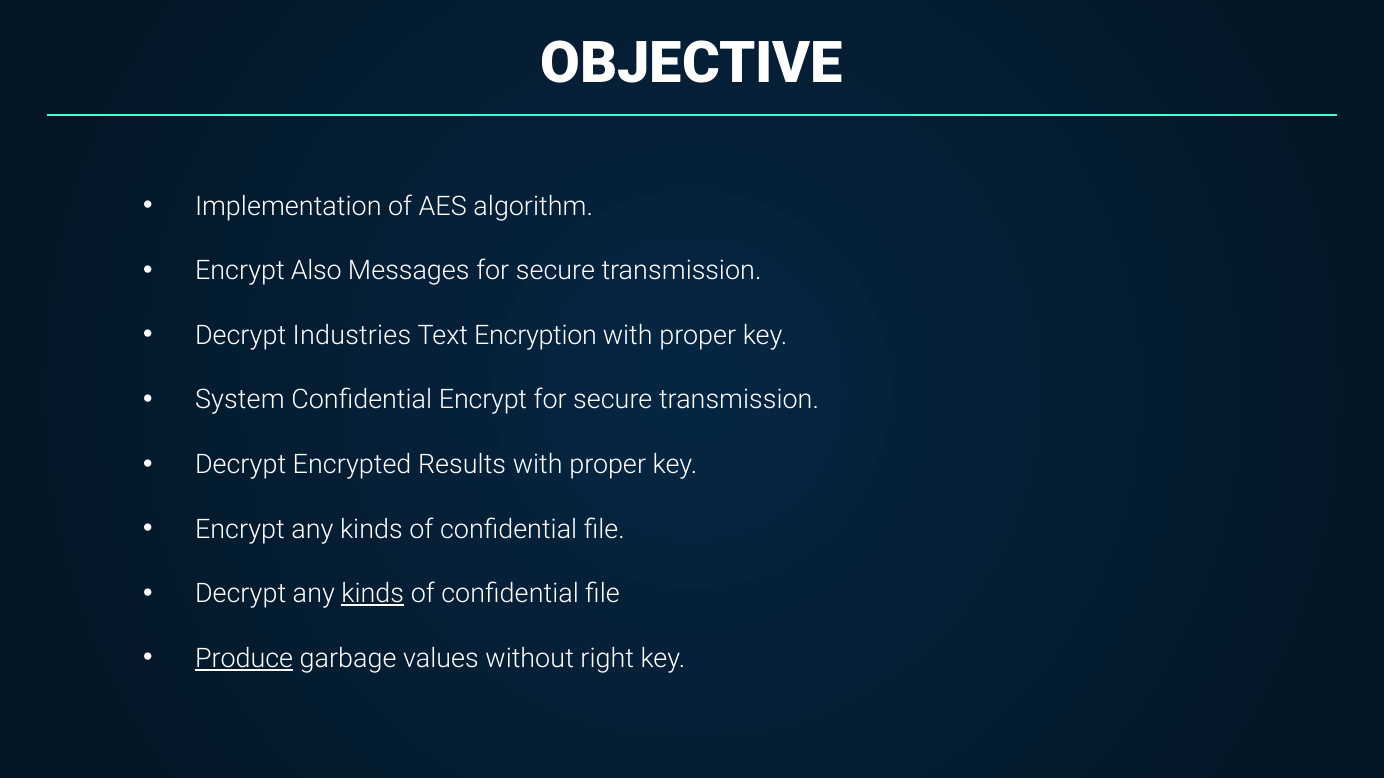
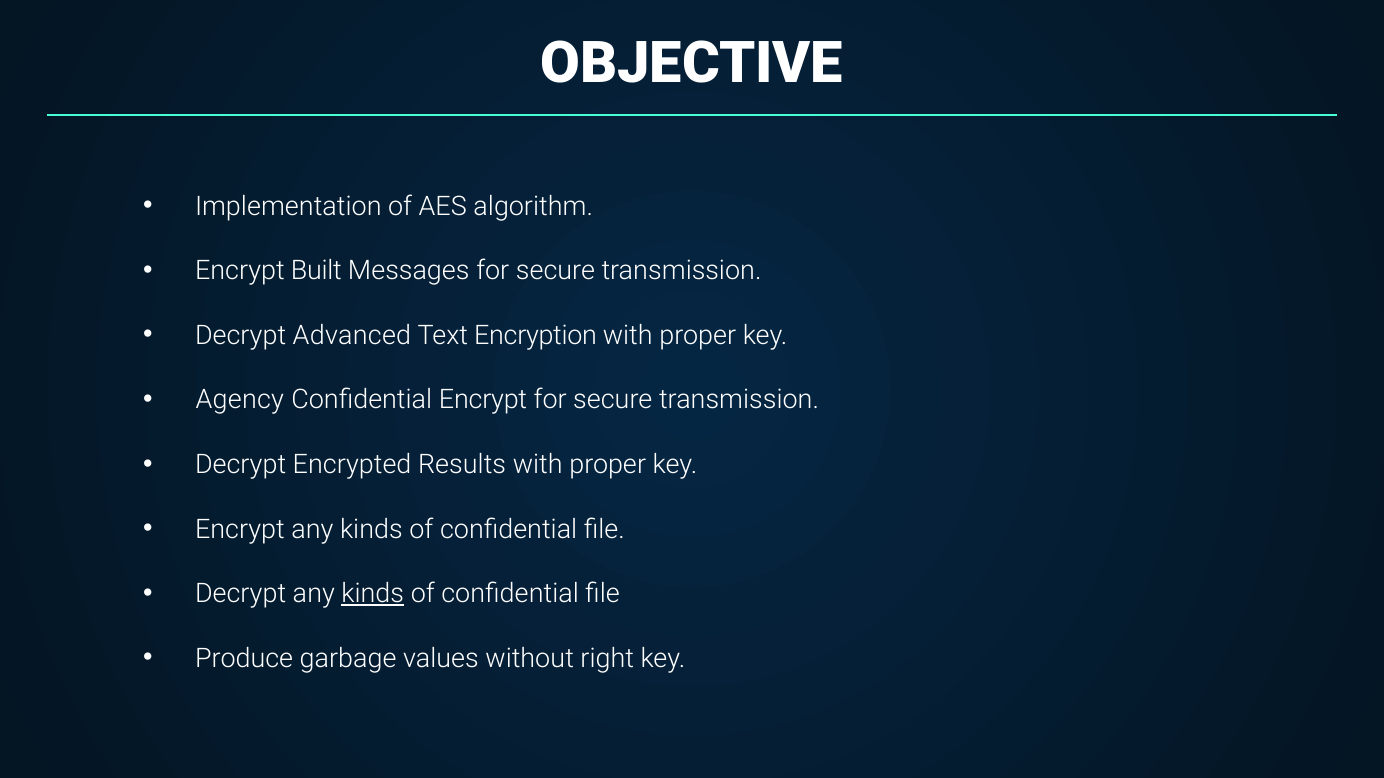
Also: Also -> Built (316, 271)
Industries: Industries -> Advanced (352, 336)
System: System -> Agency (240, 400)
Produce underline: present -> none (244, 659)
